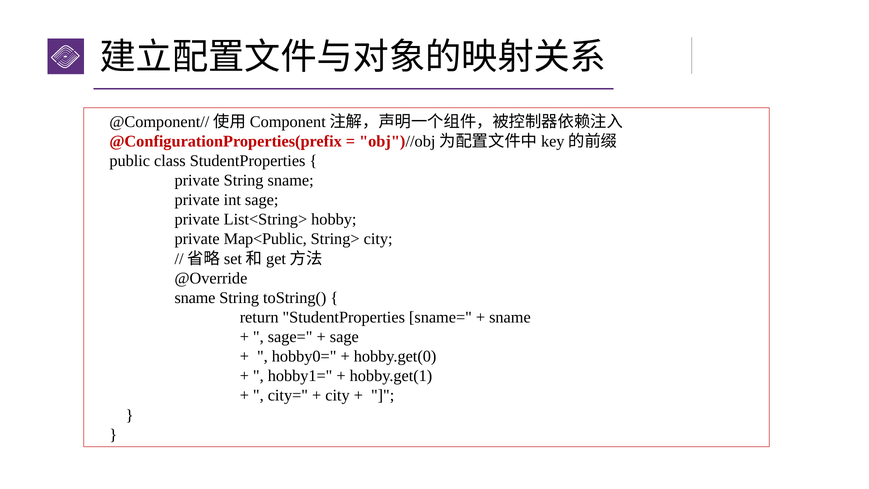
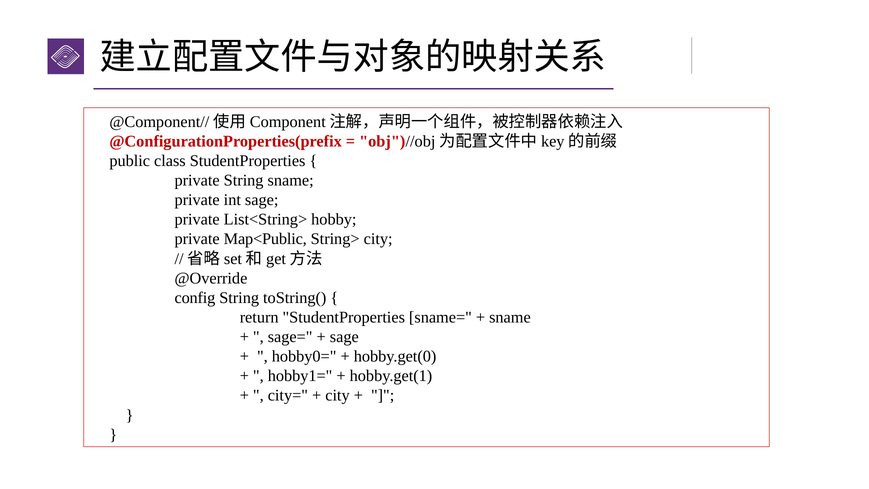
sname: sname -> config (195, 298)
